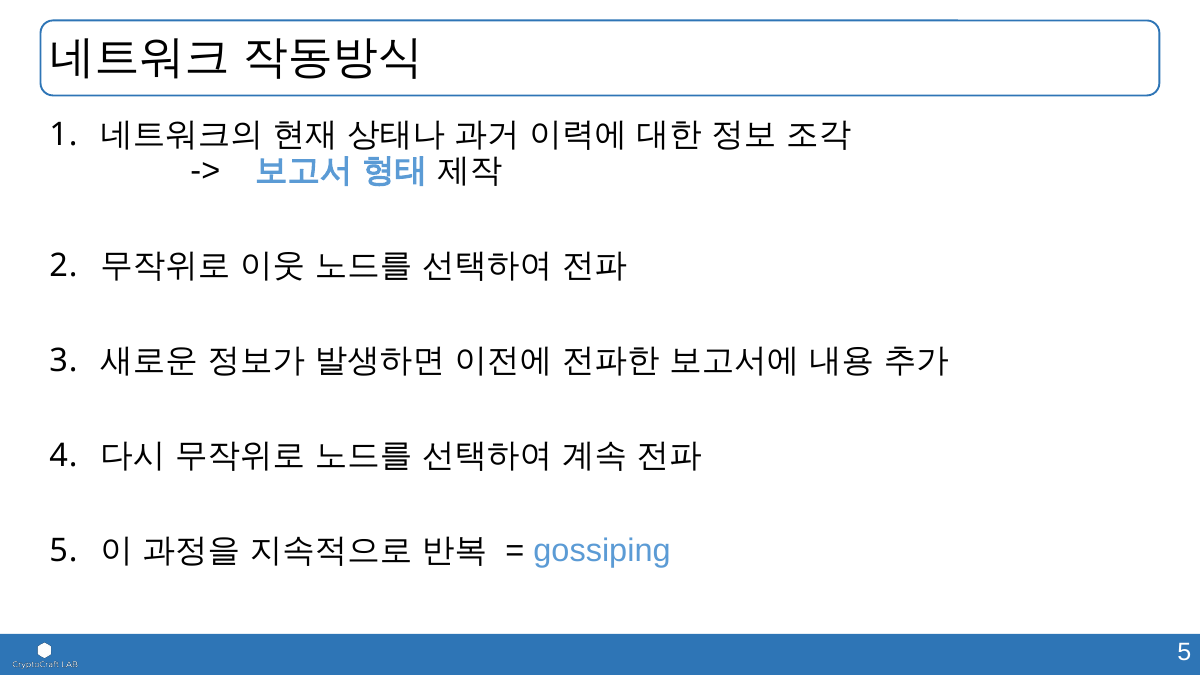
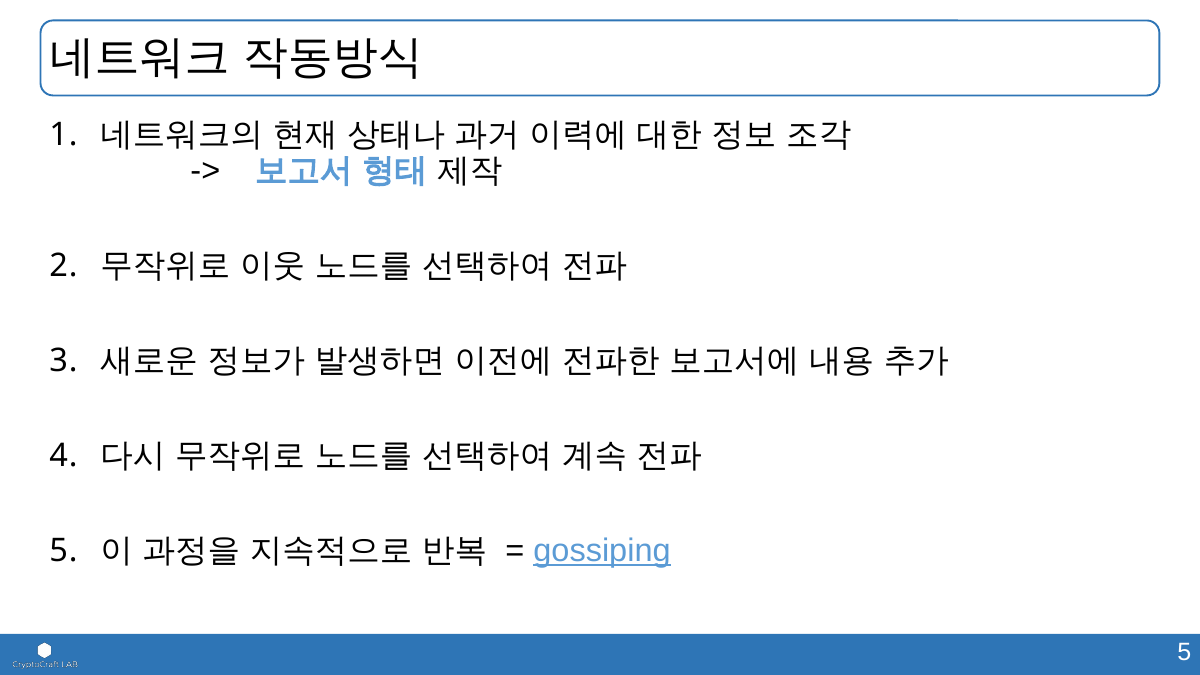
gossiping underline: none -> present (602, 551)
